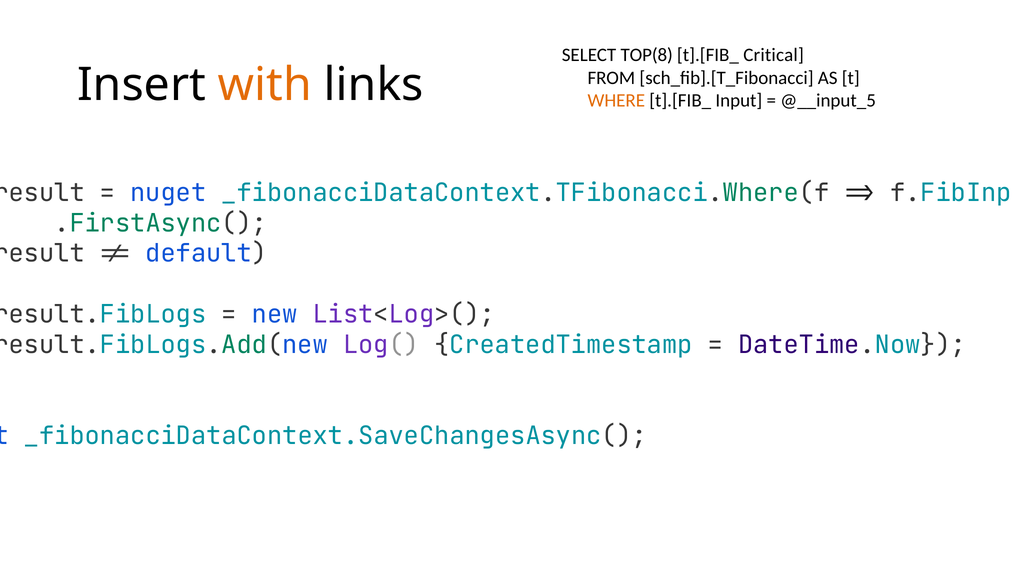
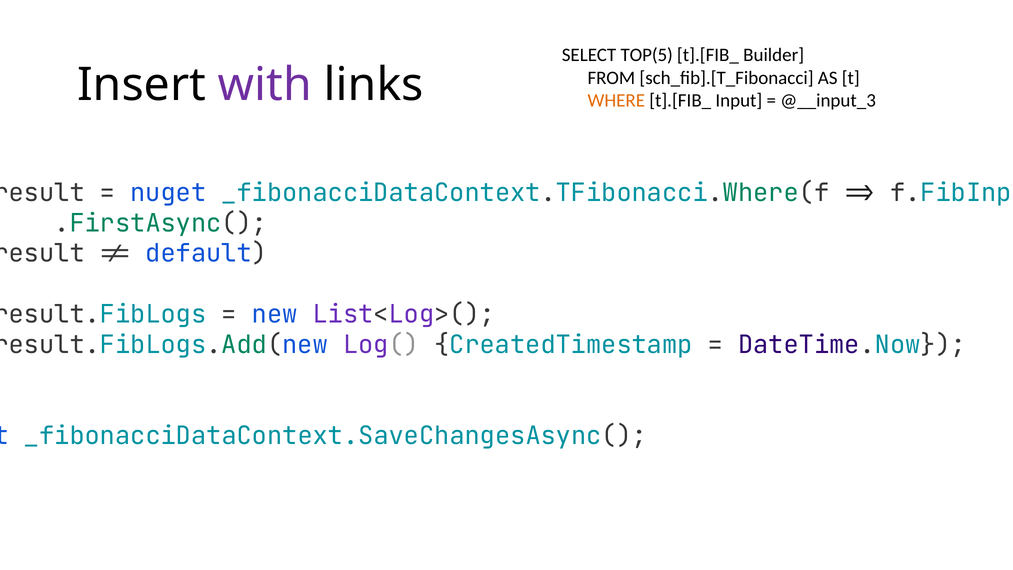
TOP(8: TOP(8 -> TOP(5 (647, 55)
Critical: Critical -> Builder (774, 55)
with colour: orange -> purple (265, 85)
@__input_5: @__input_5 -> @__input_3 (828, 101)
